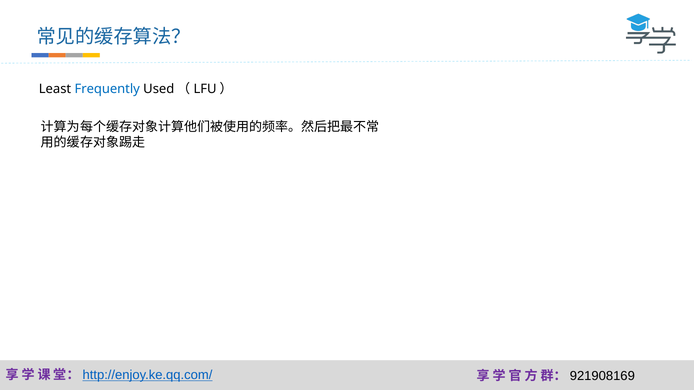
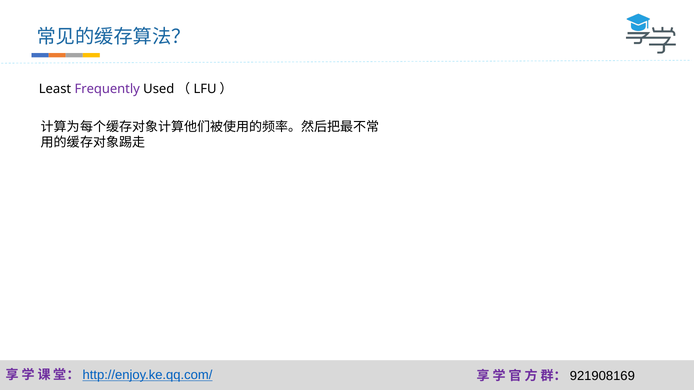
Frequently colour: blue -> purple (107, 89)
